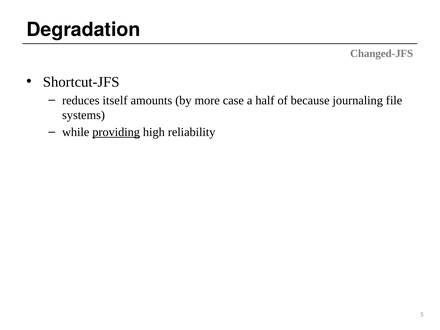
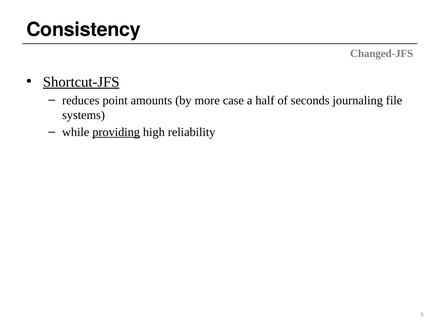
Degradation: Degradation -> Consistency (84, 30)
Shortcut-JFS underline: none -> present (81, 82)
itself: itself -> point (115, 100)
because: because -> seconds (310, 100)
